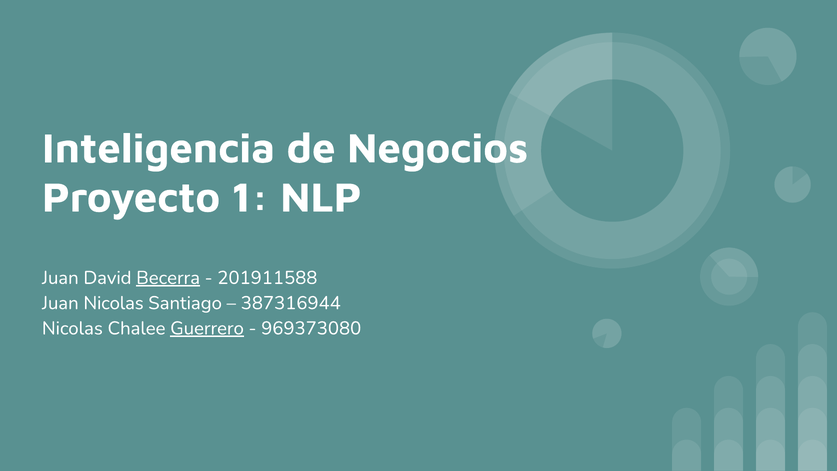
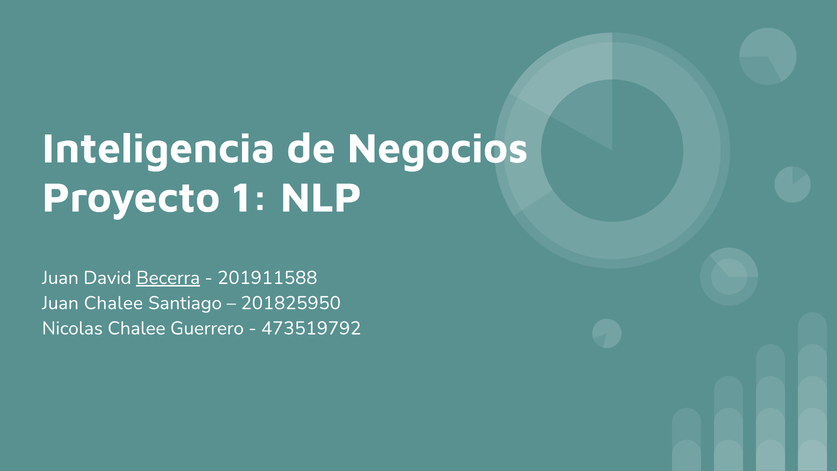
Juan Nicolas: Nicolas -> Chalee (113, 303)
387316944: 387316944 -> 201825950 (291, 303)
Guerrero underline: present -> none (207, 328)
969373080: 969373080 -> 473519792 (311, 328)
